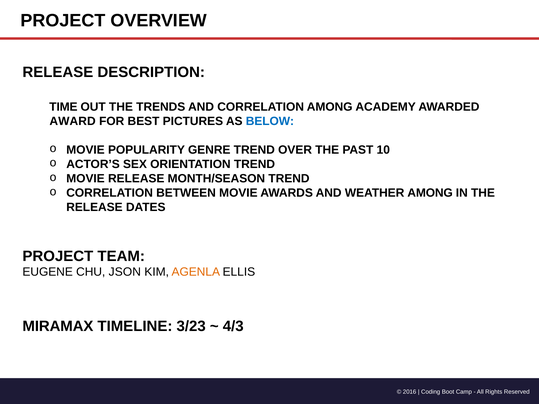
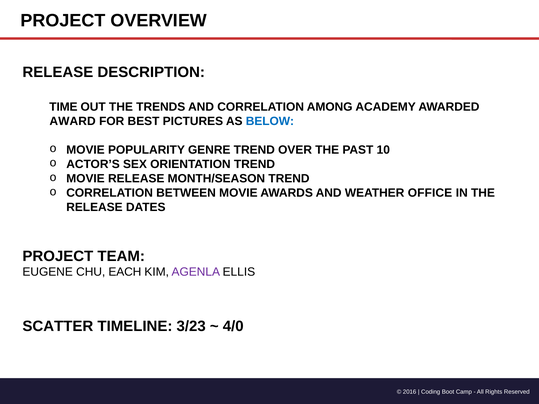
WEATHER AMONG: AMONG -> OFFICE (430, 193)
JSON: JSON -> EACH (125, 272)
AGENLA colour: orange -> purple (196, 272)
MIRAMAX: MIRAMAX -> SCATTER (58, 326)
4/3: 4/3 -> 4/0 (233, 326)
